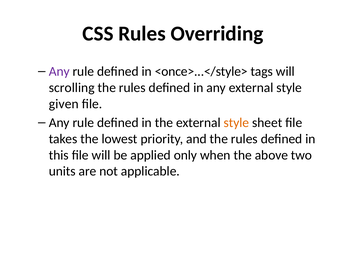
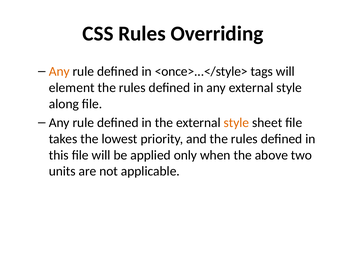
Any colour: purple -> orange (59, 71)
scrolling: scrolling -> element (72, 87)
given: given -> along (64, 104)
